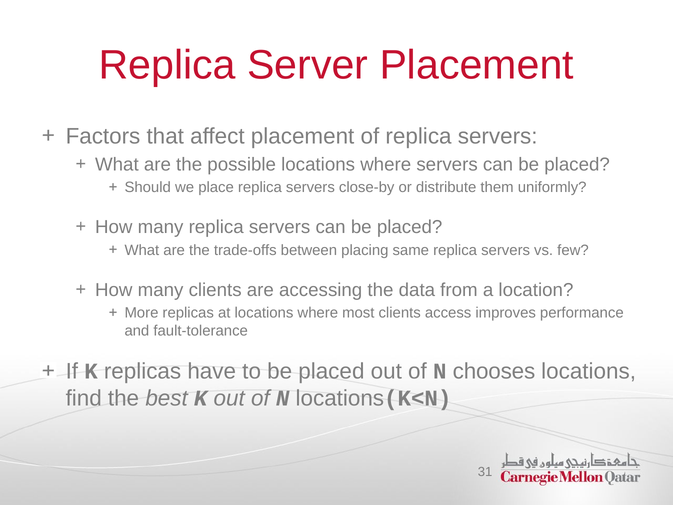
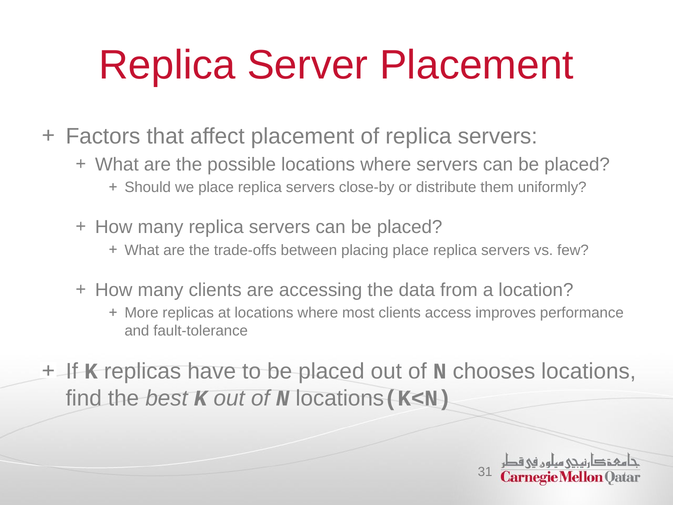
placing same: same -> place (411, 250)
